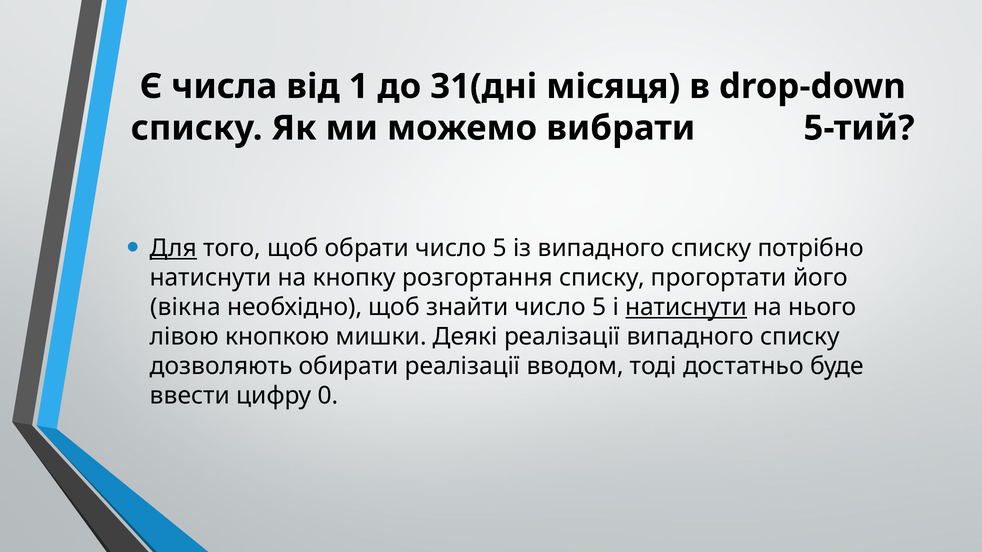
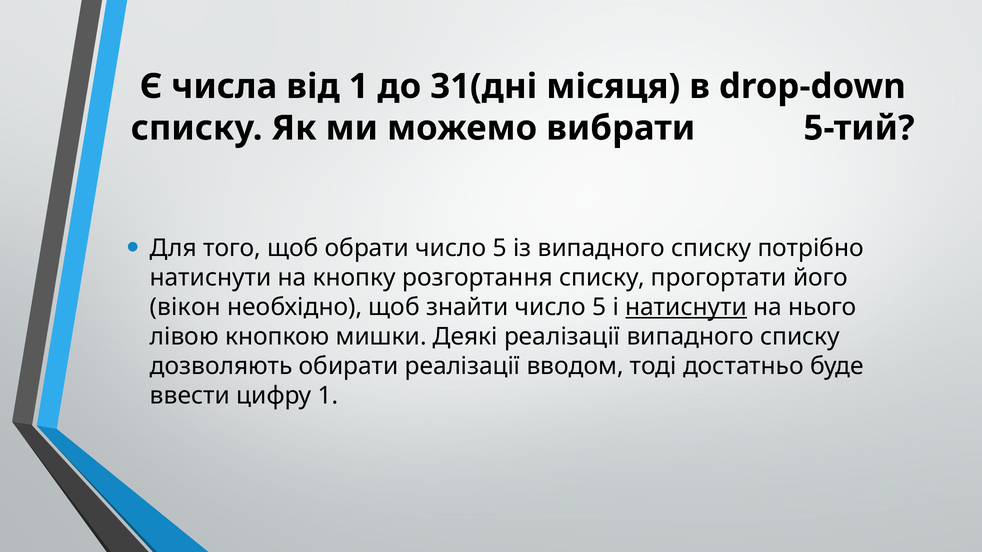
Для underline: present -> none (173, 248)
вікна: вікна -> вікон (185, 307)
цифру 0: 0 -> 1 (328, 396)
